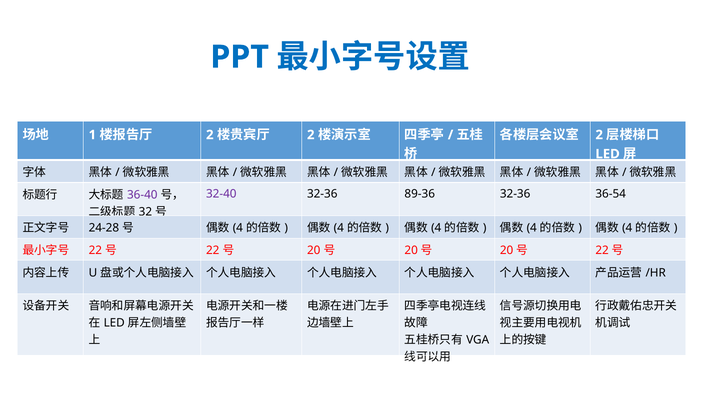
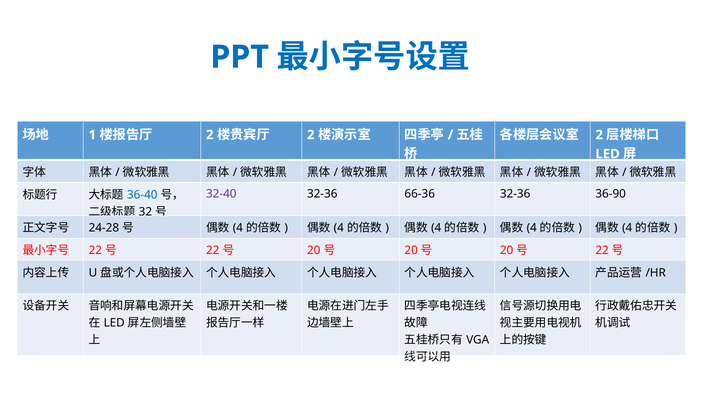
36-40 colour: purple -> blue (142, 195)
89-36: 89-36 -> 66-36 (420, 194)
36-54: 36-54 -> 36-90 (611, 194)
